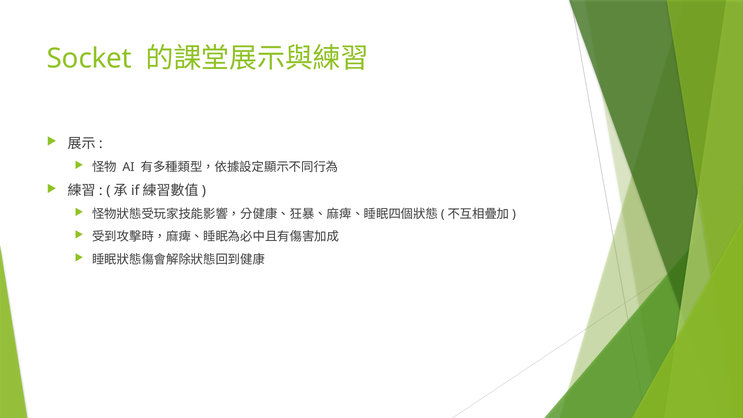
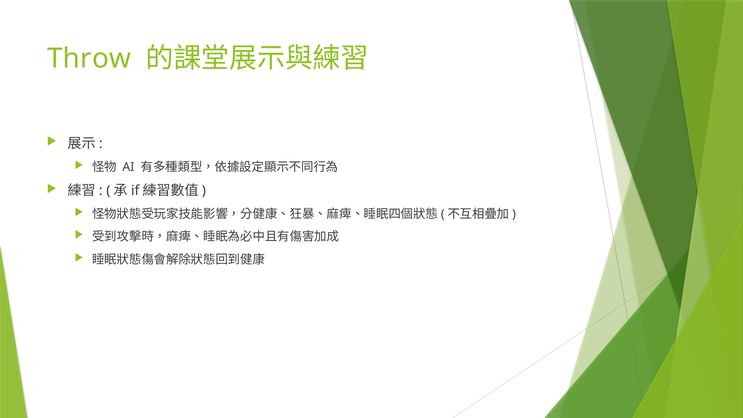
Socket: Socket -> Throw (89, 59)
